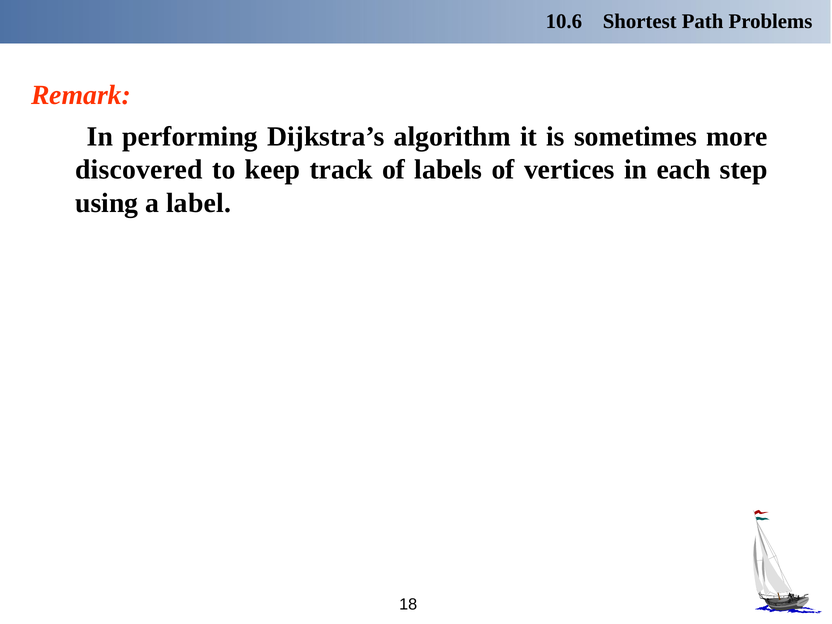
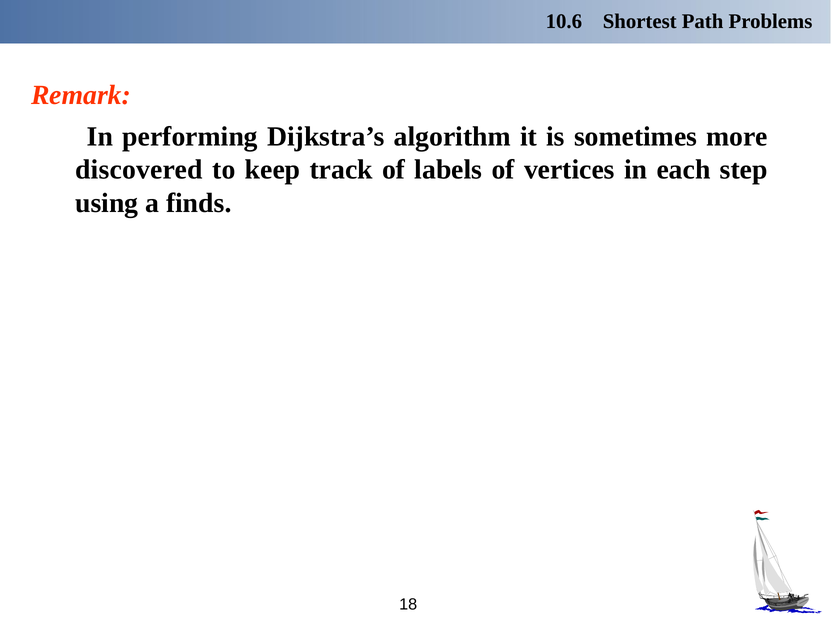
label: label -> finds (199, 203)
